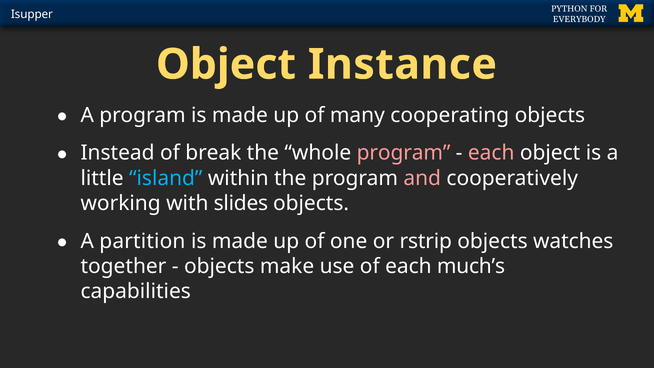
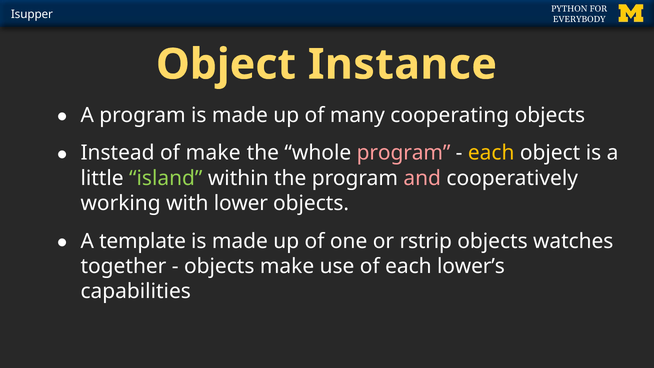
of break: break -> make (213, 153)
each colour: pink -> yellow (491, 153)
island colour: light blue -> light green (166, 178)
slides: slides -> lower (241, 203)
partition: partition -> template (143, 241)
much’s: much’s -> lower’s (471, 266)
